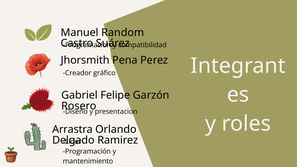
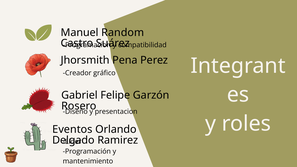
Arrastra: Arrastra -> Eventos (72, 129)
